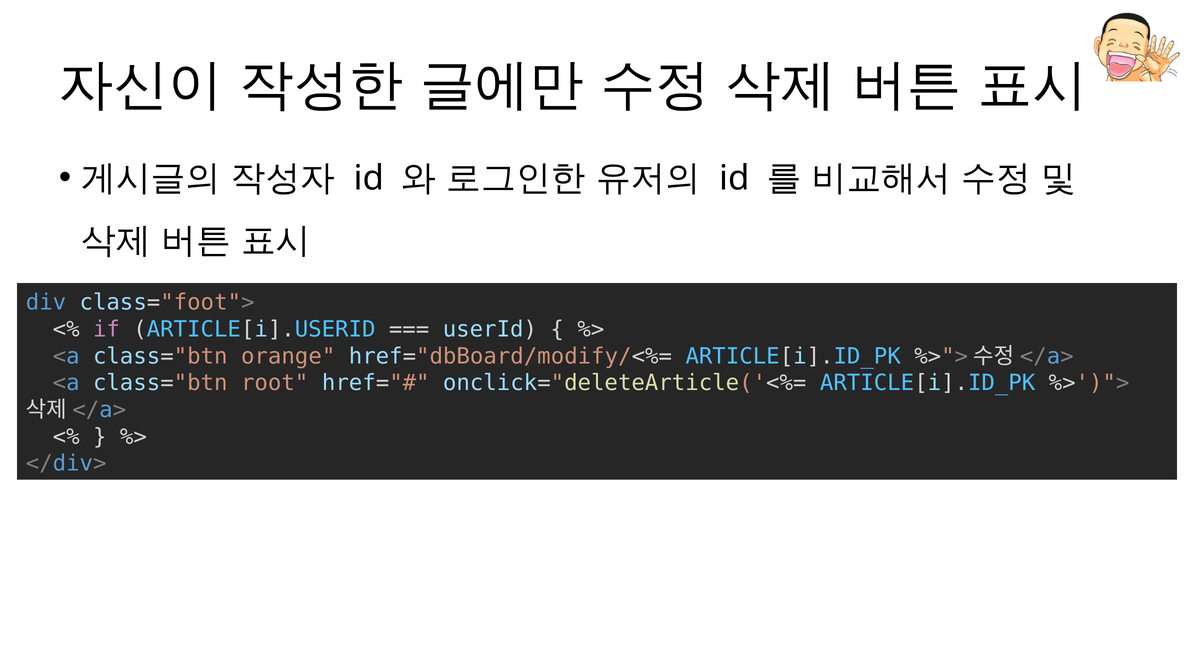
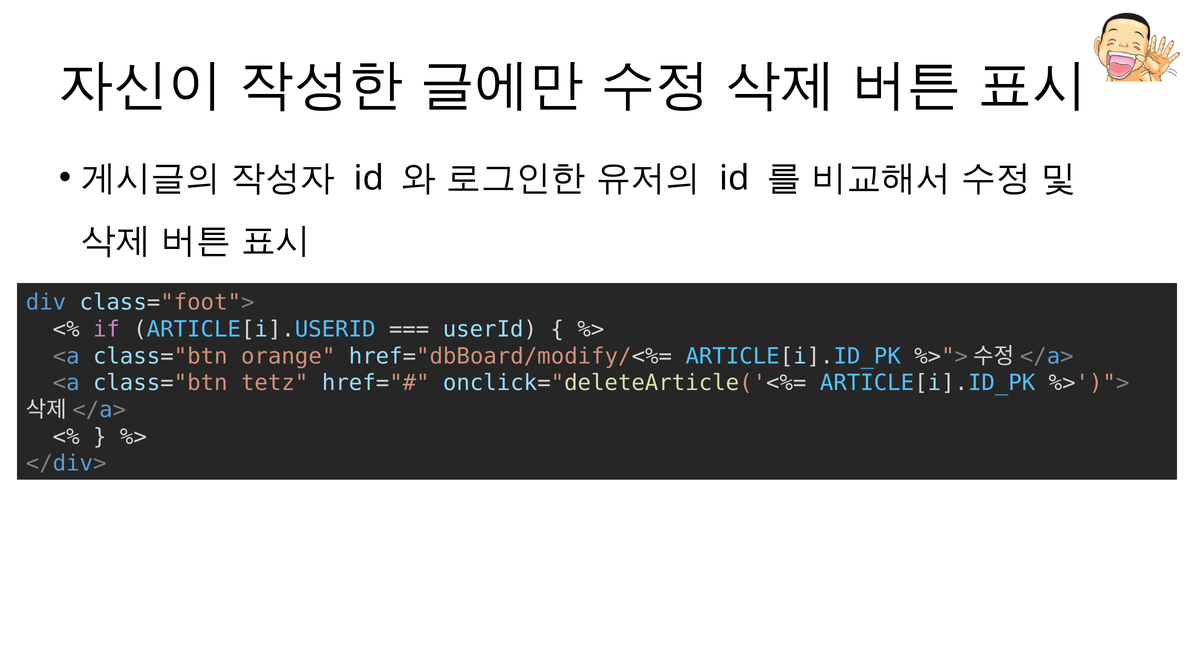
root: root -> tetz (275, 383)
